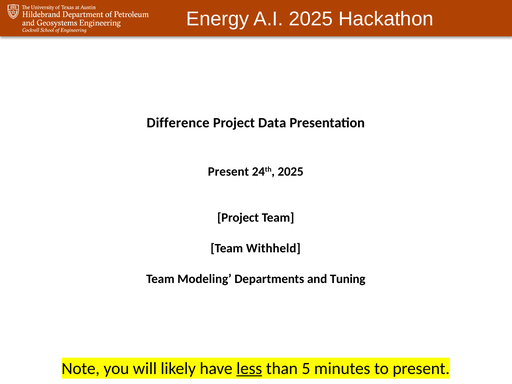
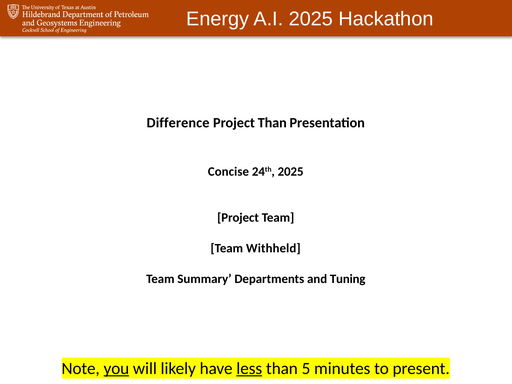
Project Data: Data -> Than (272, 123)
Present: Present -> Concise (228, 171)
Modeling: Modeling -> Summary (204, 279)
you underline: none -> present (116, 368)
